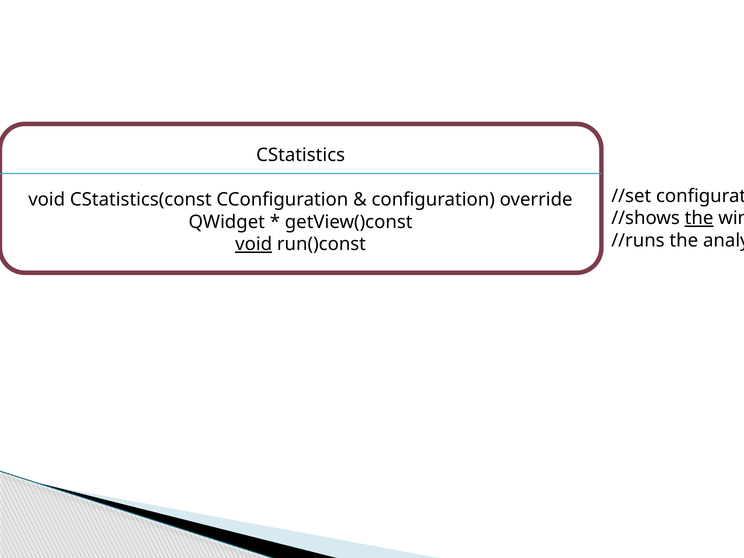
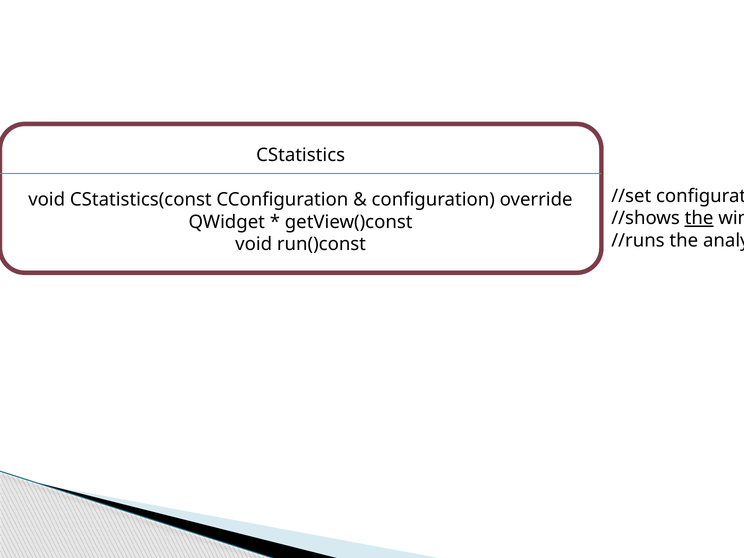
void underline: present -> none (254, 244)
